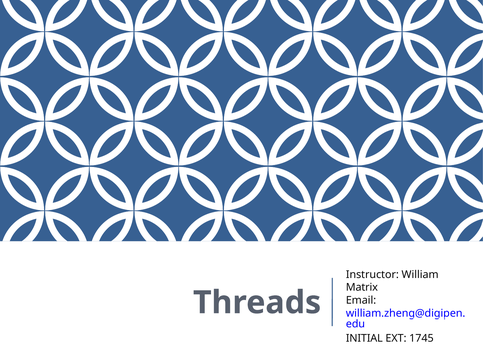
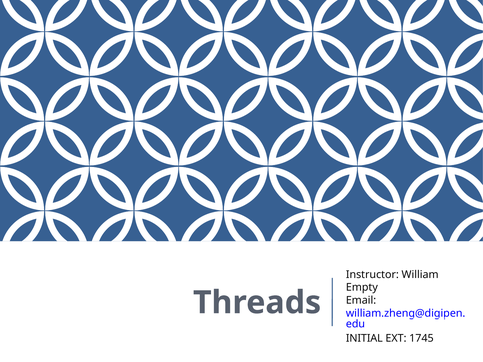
Matrix: Matrix -> Empty (362, 288)
